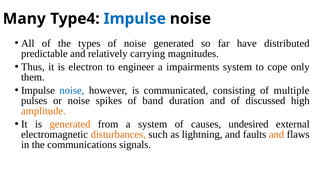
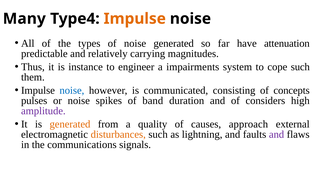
Impulse colour: blue -> orange (135, 19)
distributed: distributed -> attenuation (287, 43)
electron: electron -> instance (86, 67)
cope only: only -> such (300, 67)
multiple: multiple -> concepts (292, 91)
discussed: discussed -> considers (265, 101)
amplitude colour: orange -> purple (43, 111)
a system: system -> quality (153, 124)
undesired: undesired -> approach (248, 124)
and colour: orange -> purple (277, 134)
